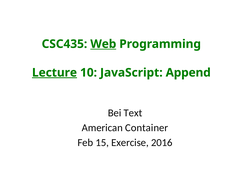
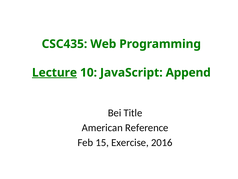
Web underline: present -> none (103, 44)
Text: Text -> Title (133, 113)
Container: Container -> Reference (147, 127)
